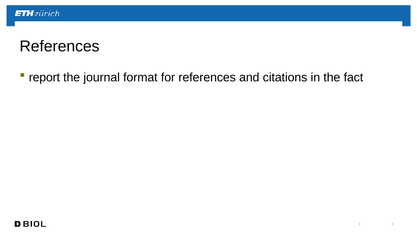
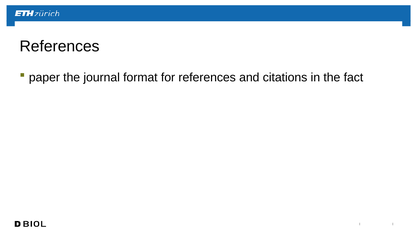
report: report -> paper (44, 77)
